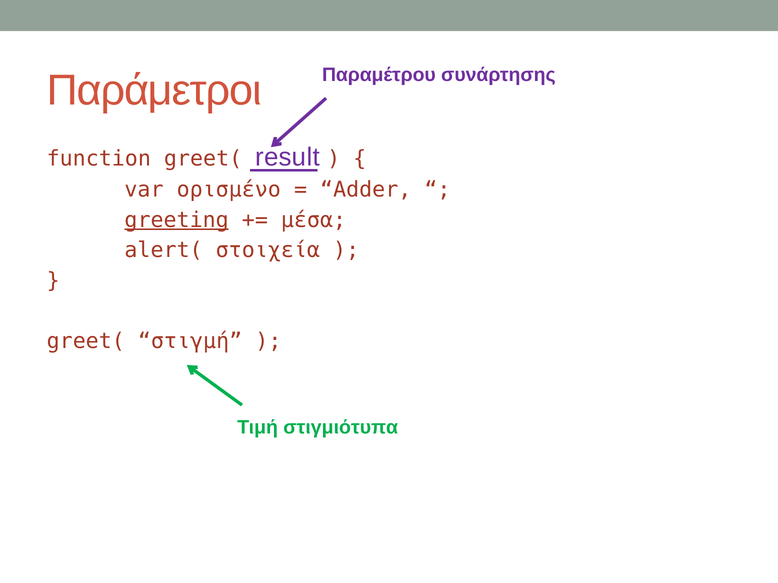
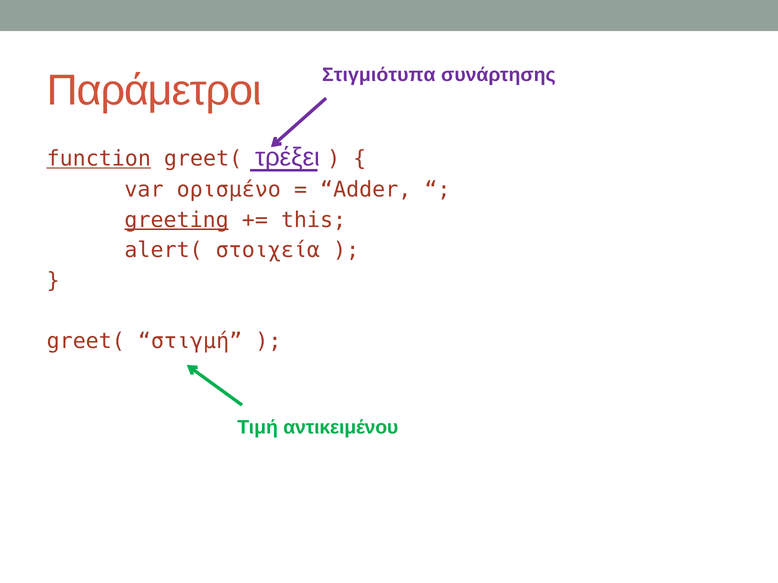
Παραμέτρου: Παραμέτρου -> Στιγμιότυπα (379, 75)
function underline: none -> present (99, 159)
result: result -> τρέξει (288, 157)
μέσα: μέσα -> this (313, 220)
στιγμιότυπα: στιγμιότυπα -> αντικειμένου (341, 428)
